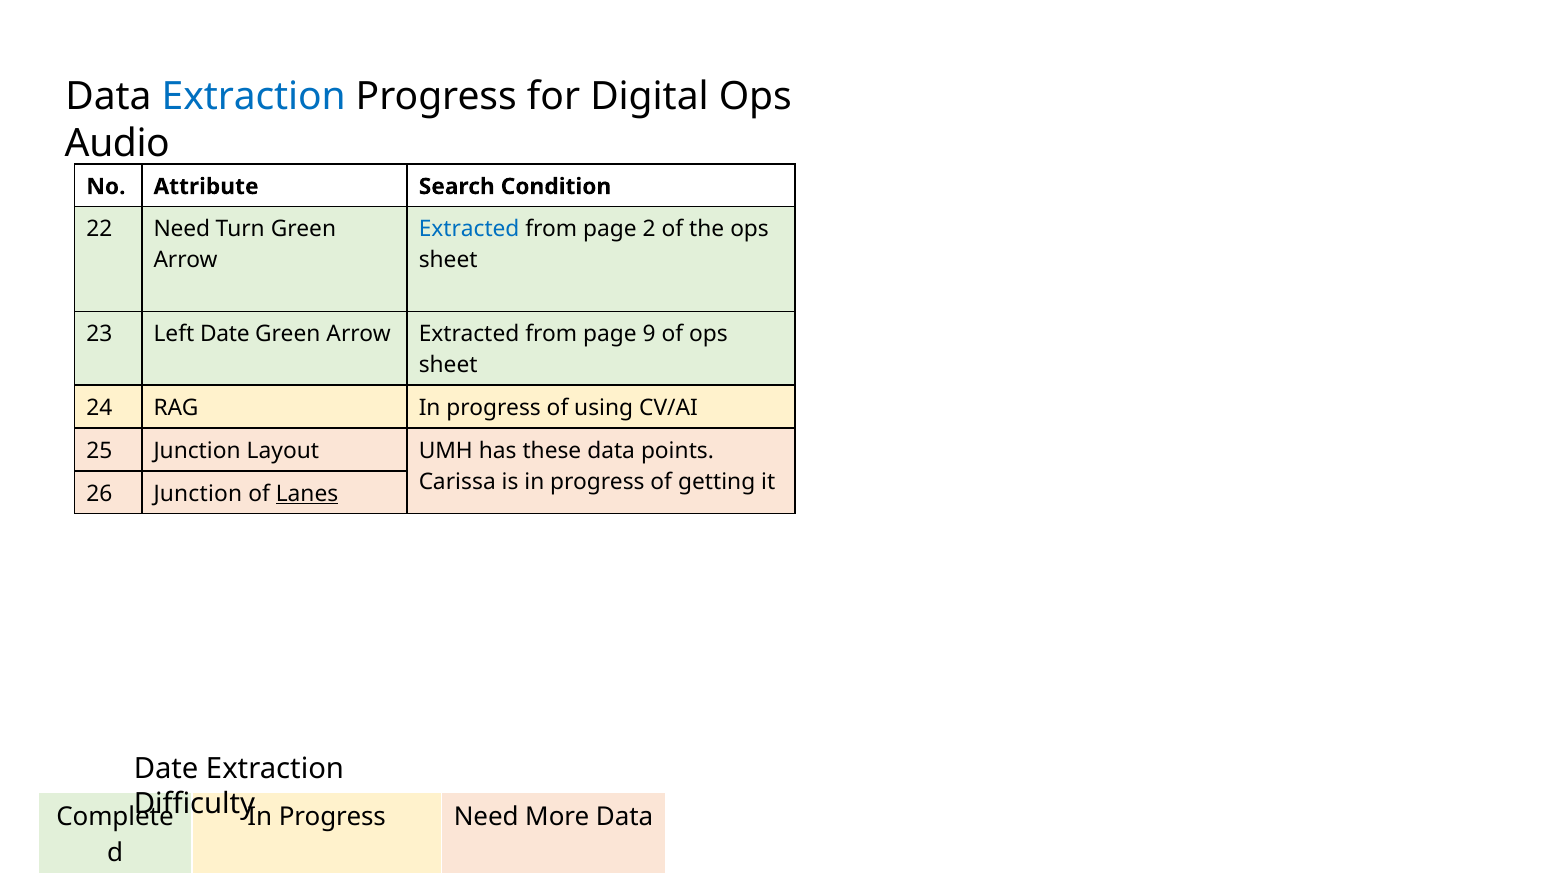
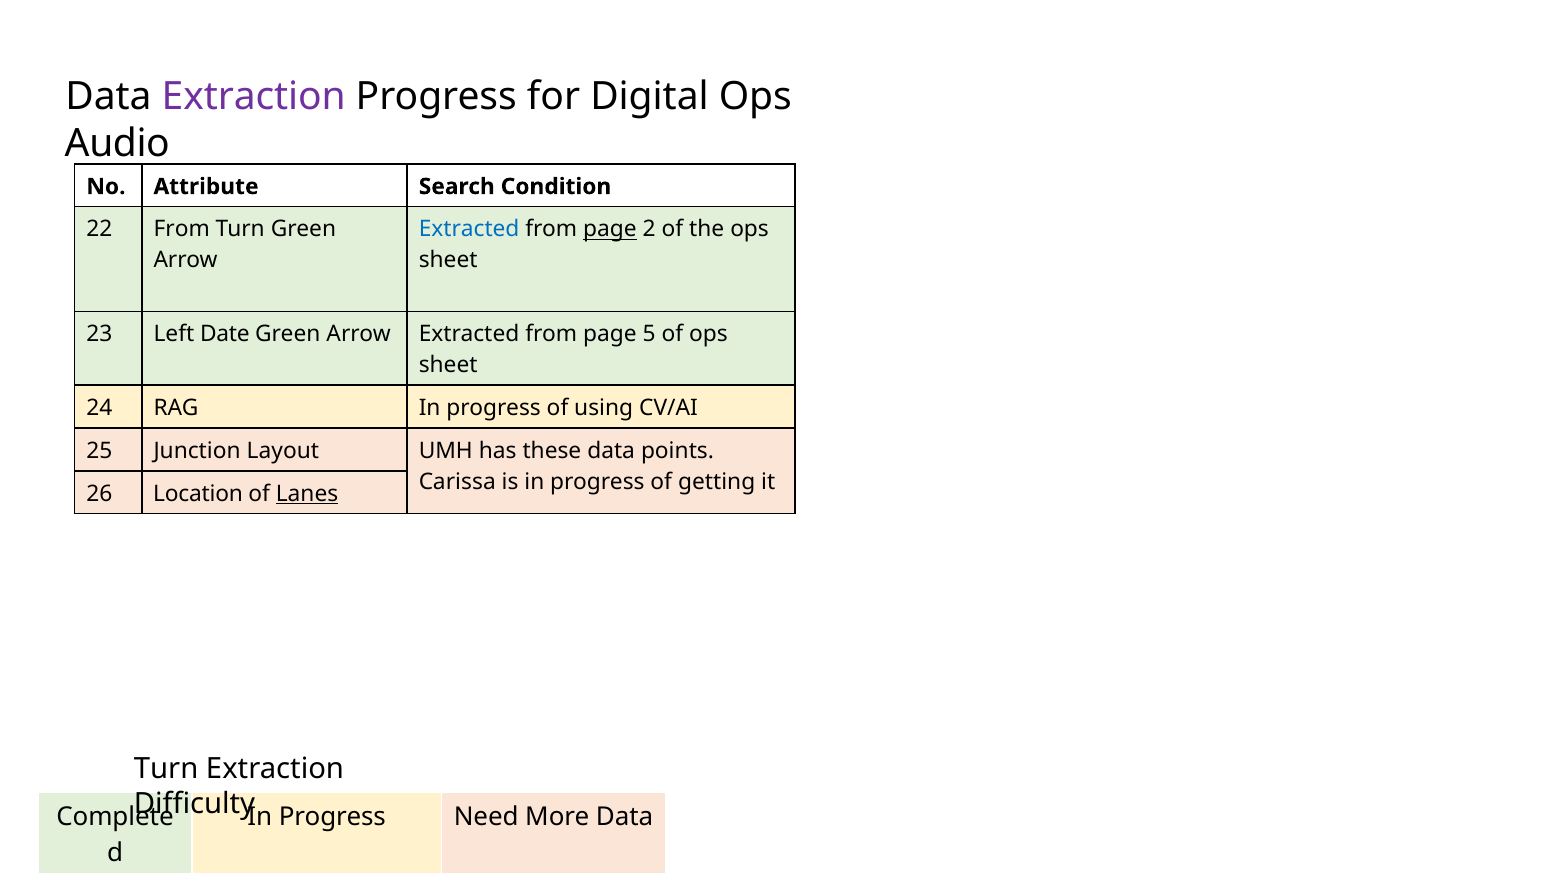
Extraction colour: blue -> purple (254, 97)
22 Need: Need -> From (182, 229)
page underline: none -> present (610, 229)
9: 9 -> 5 (649, 334)
26 Junction: Junction -> Location (198, 494)
Date: Date -> Turn (166, 769)
